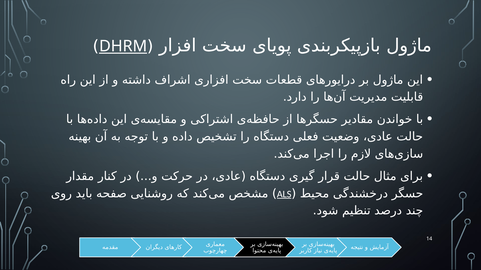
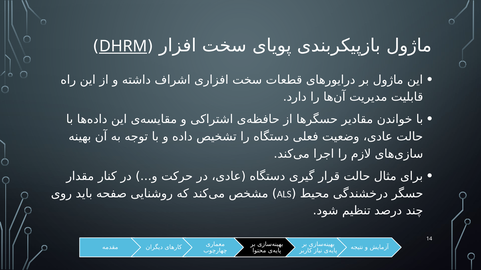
ALS underline: present -> none (284, 194)
